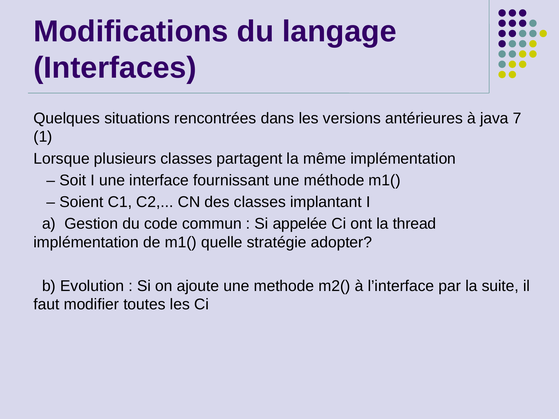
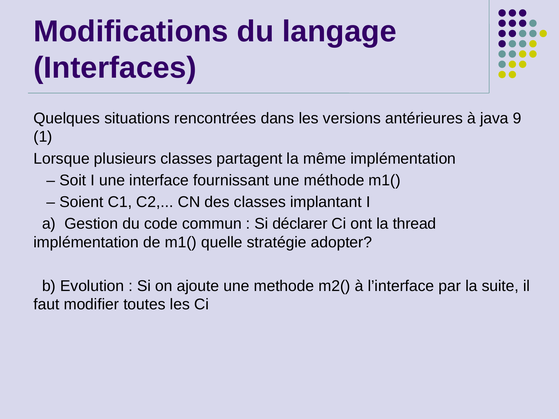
7: 7 -> 9 (517, 118)
appelée: appelée -> déclarer (300, 224)
